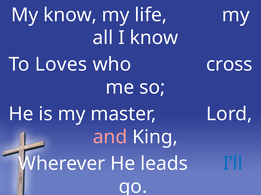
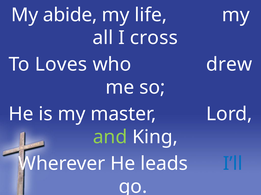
My know: know -> abide (70, 15)
I know: know -> cross (154, 38)
cross: cross -> drew (229, 65)
and colour: pink -> light green (110, 138)
